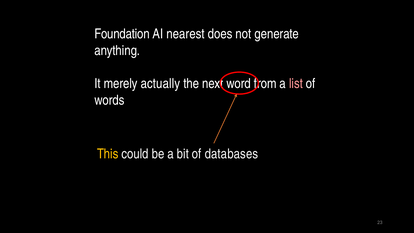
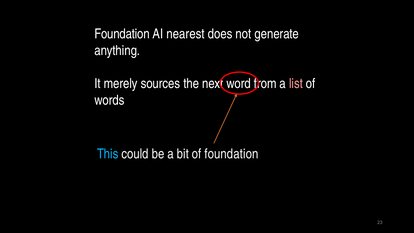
actually: actually -> sources (160, 84)
This colour: yellow -> light blue (108, 154)
of databases: databases -> foundation (231, 154)
